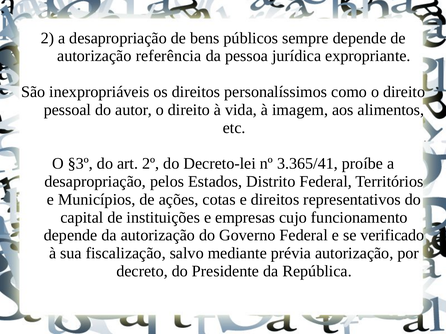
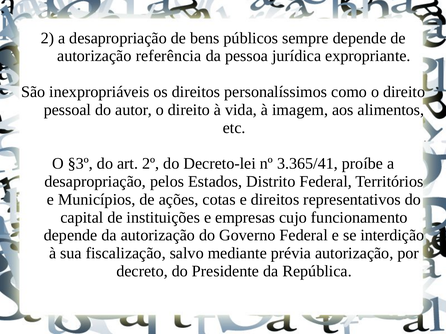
verificado: verificado -> interdição (392, 236)
